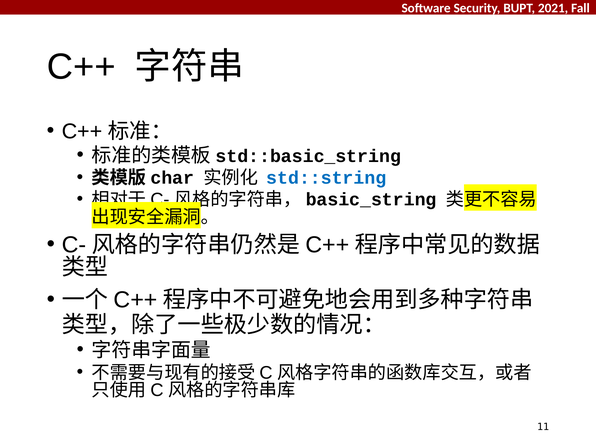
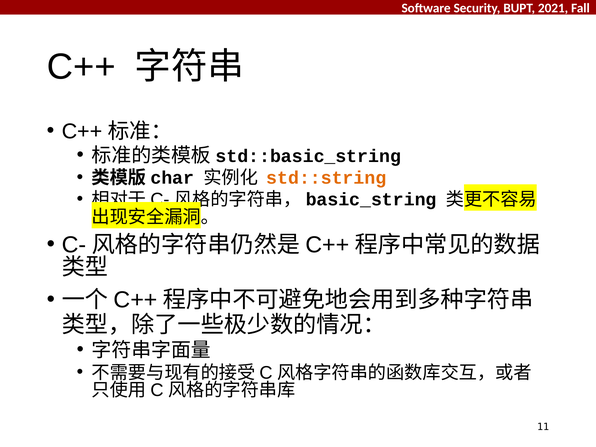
std::string colour: blue -> orange (326, 178)
